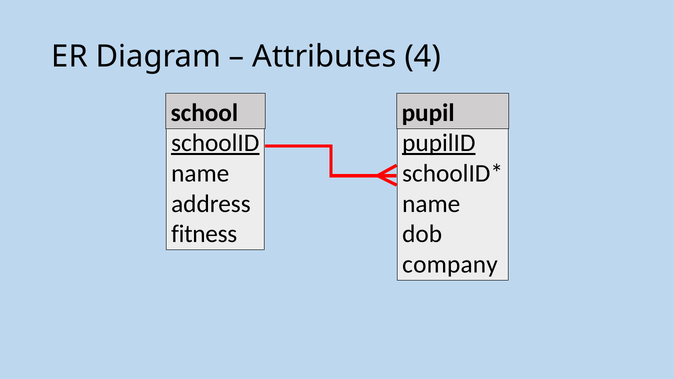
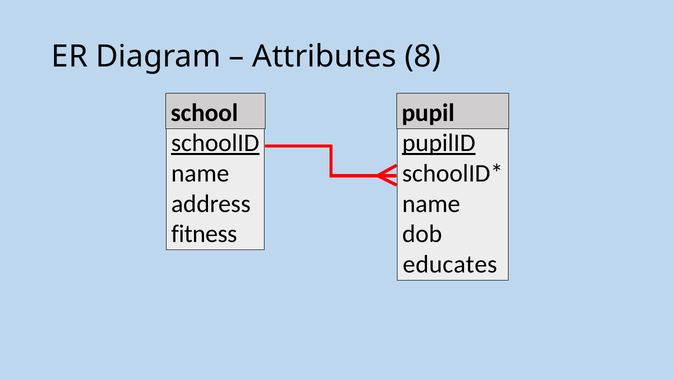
4: 4 -> 8 (423, 57)
company: company -> educates (450, 265)
